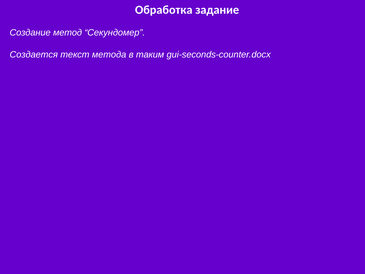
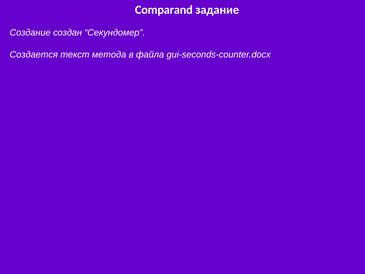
Обработка: Обработка -> Comparand (164, 10)
метод: метод -> создан (68, 33)
таким: таким -> файла (150, 55)
